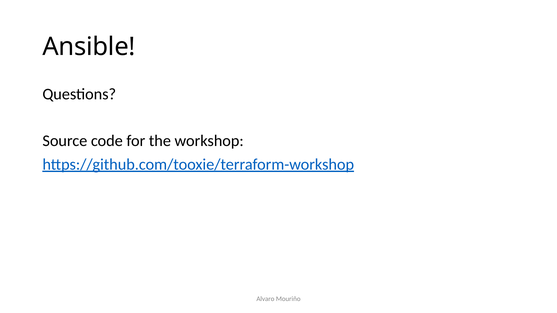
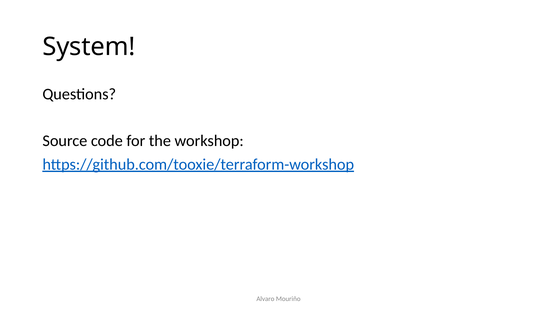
Ansible: Ansible -> System (89, 47)
